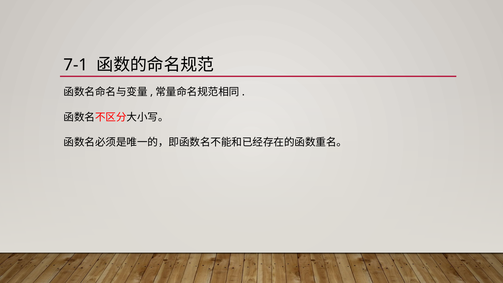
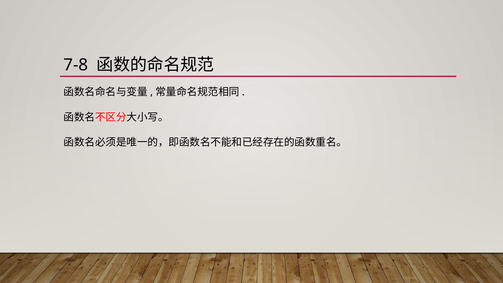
7-1: 7-1 -> 7-8 (76, 65)
